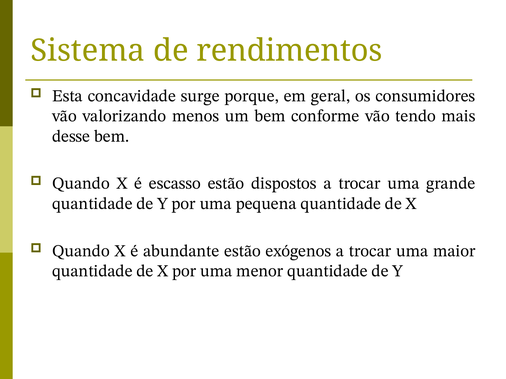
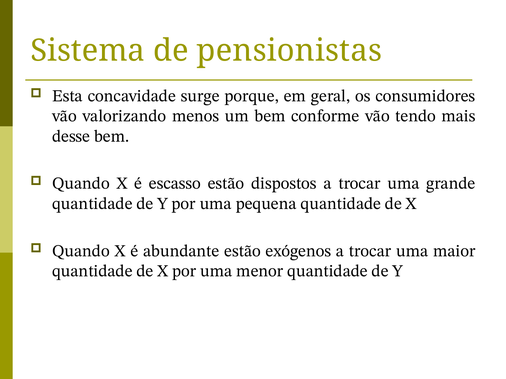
rendimentos: rendimentos -> pensionistas (289, 51)
